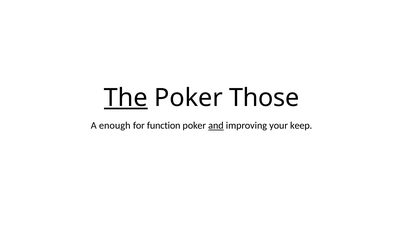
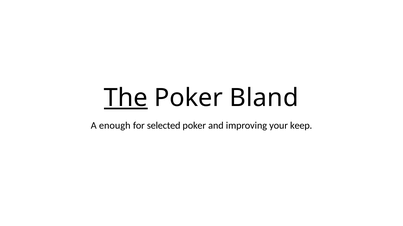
Those: Those -> Bland (264, 98)
function: function -> selected (164, 126)
and underline: present -> none (216, 126)
